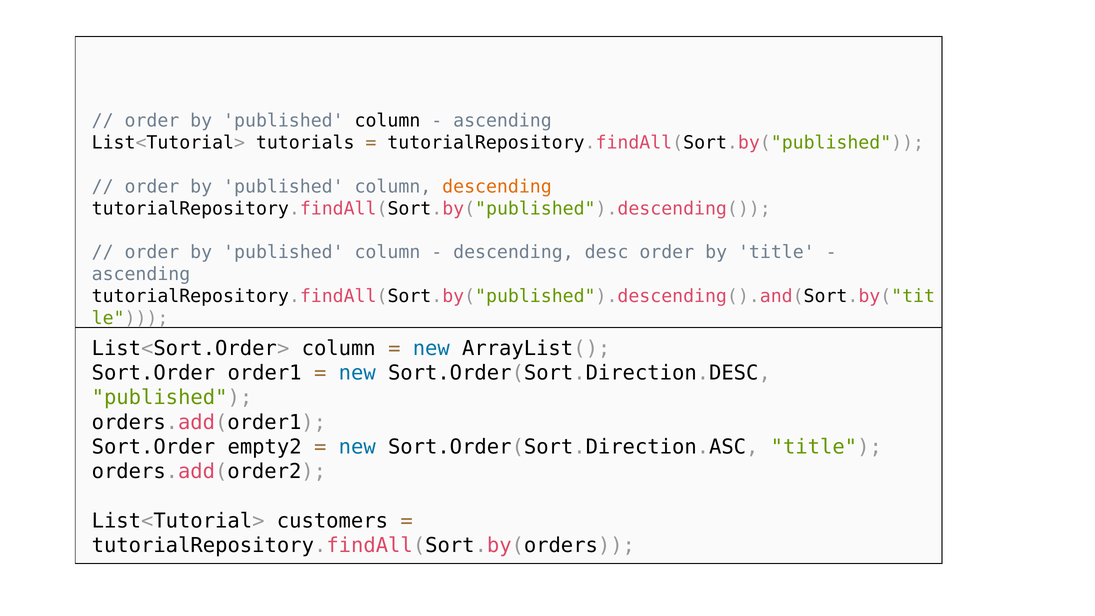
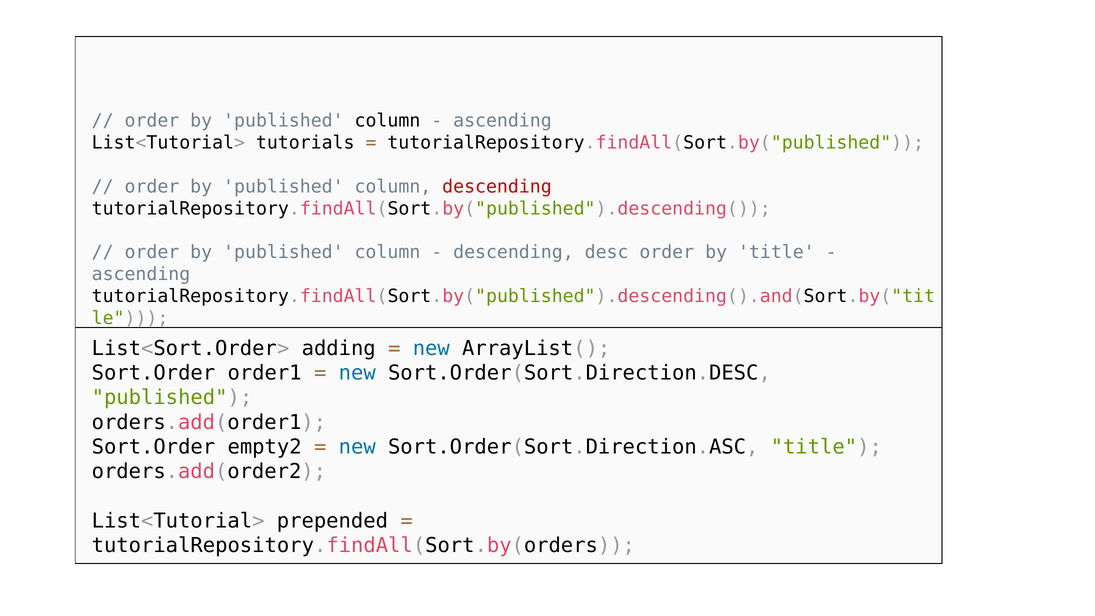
descending colour: orange -> red (497, 187)
List<Sort.Order> column: column -> adding (339, 348)
customers: customers -> prepended (332, 521)
